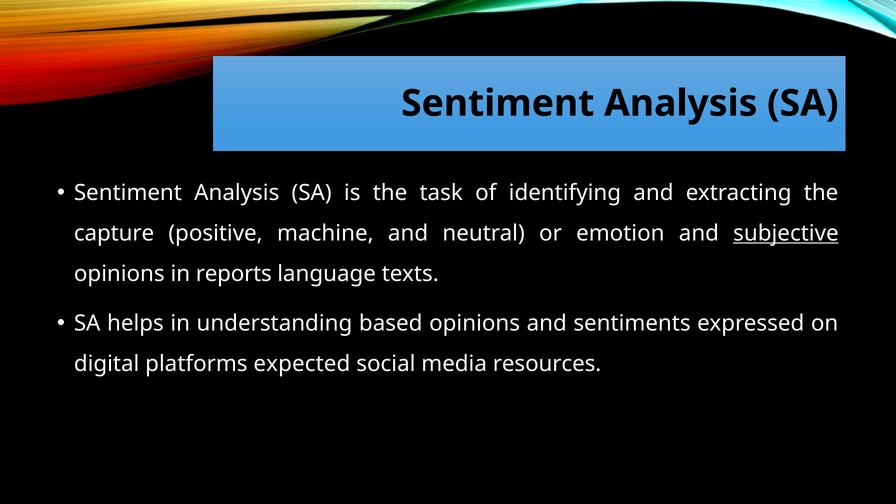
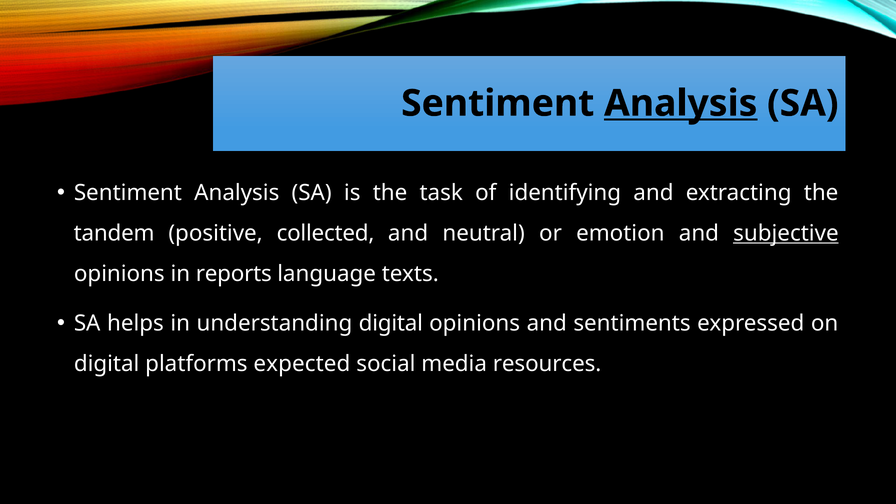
Analysis underline: none -> present (681, 103)
capture: capture -> tandem (114, 233)
machine: machine -> collected (326, 233)
understanding based: based -> digital (391, 323)
